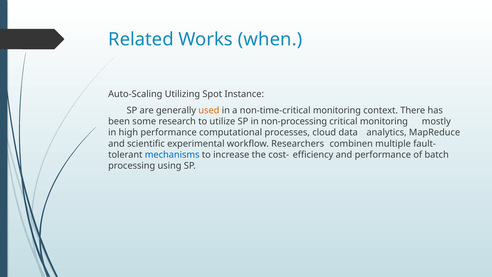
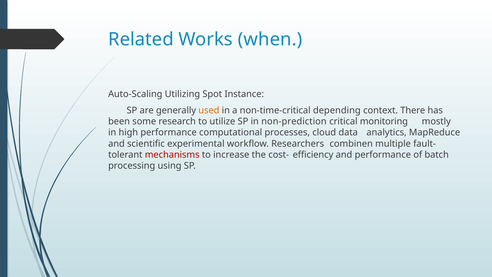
non-time-critical monitoring: monitoring -> depending (337, 110)
non-processing: non-processing -> non-prediction (294, 121)
mechanisms colour: blue -> red (172, 155)
